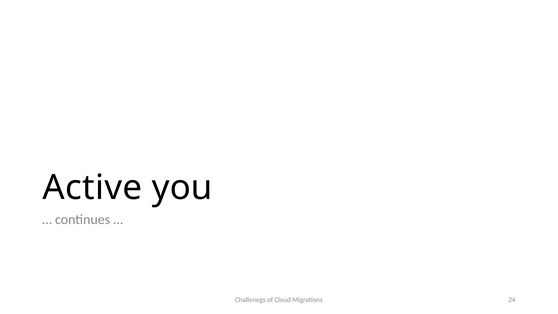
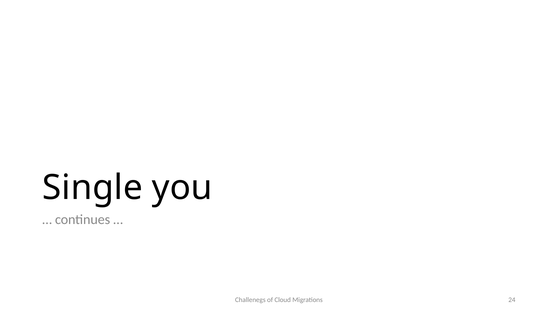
Active: Active -> Single (93, 188)
